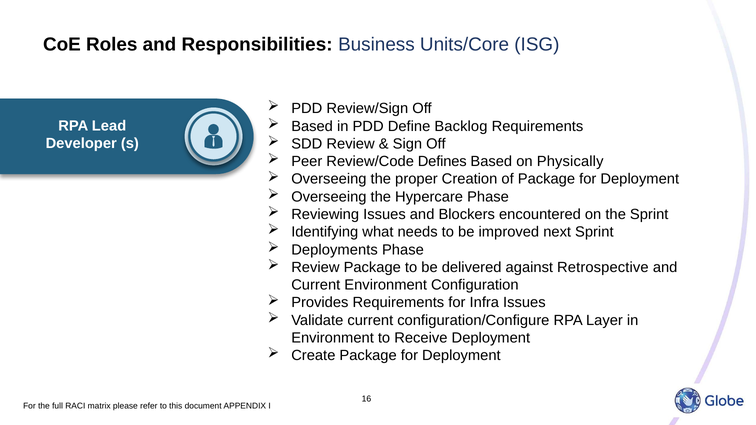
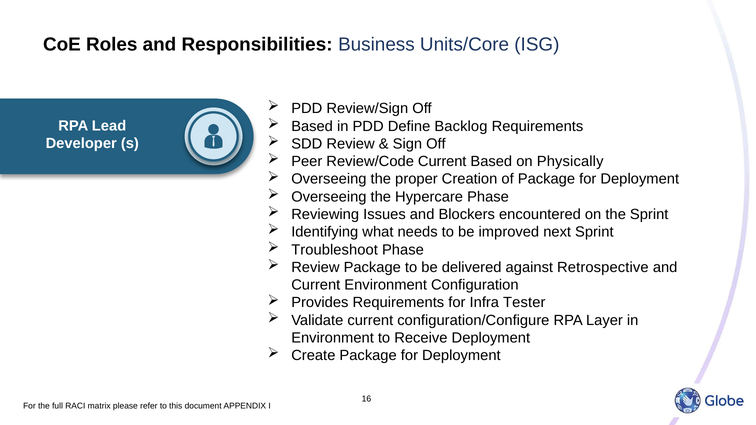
Review/Code Defines: Defines -> Current (442, 162)
Deployments: Deployments -> Troubleshoot (335, 250)
Infra Issues: Issues -> Tester (524, 303)
